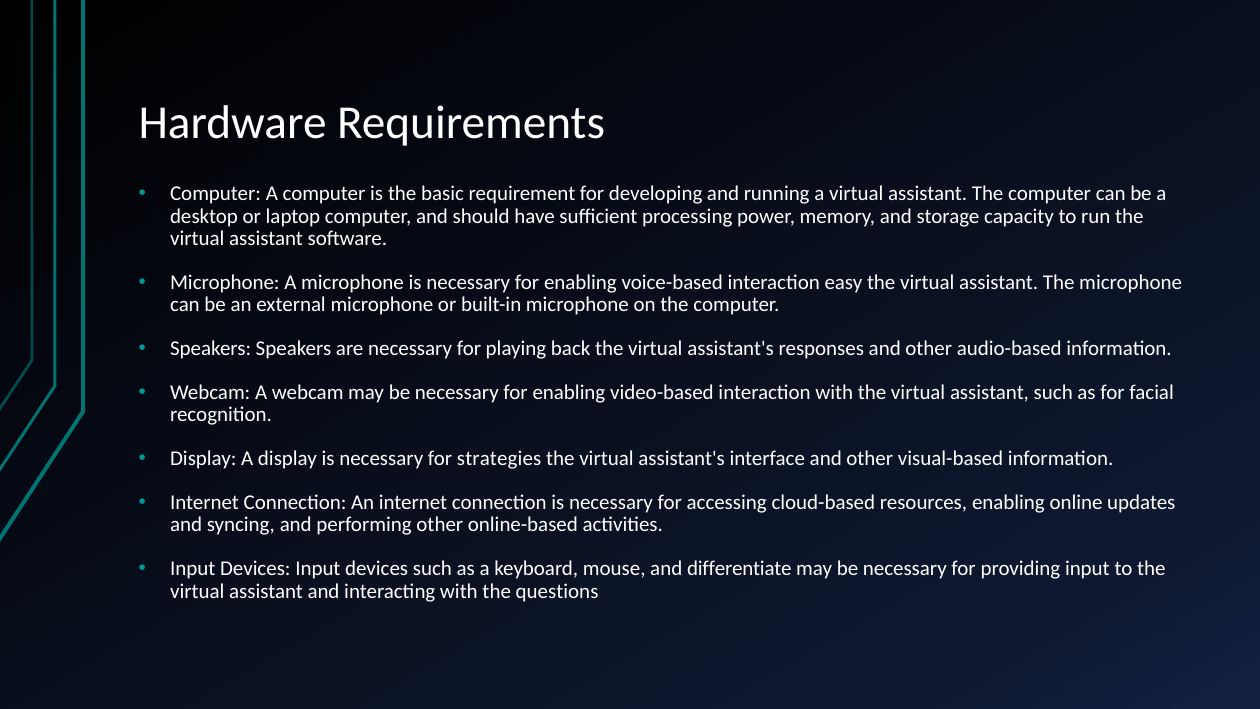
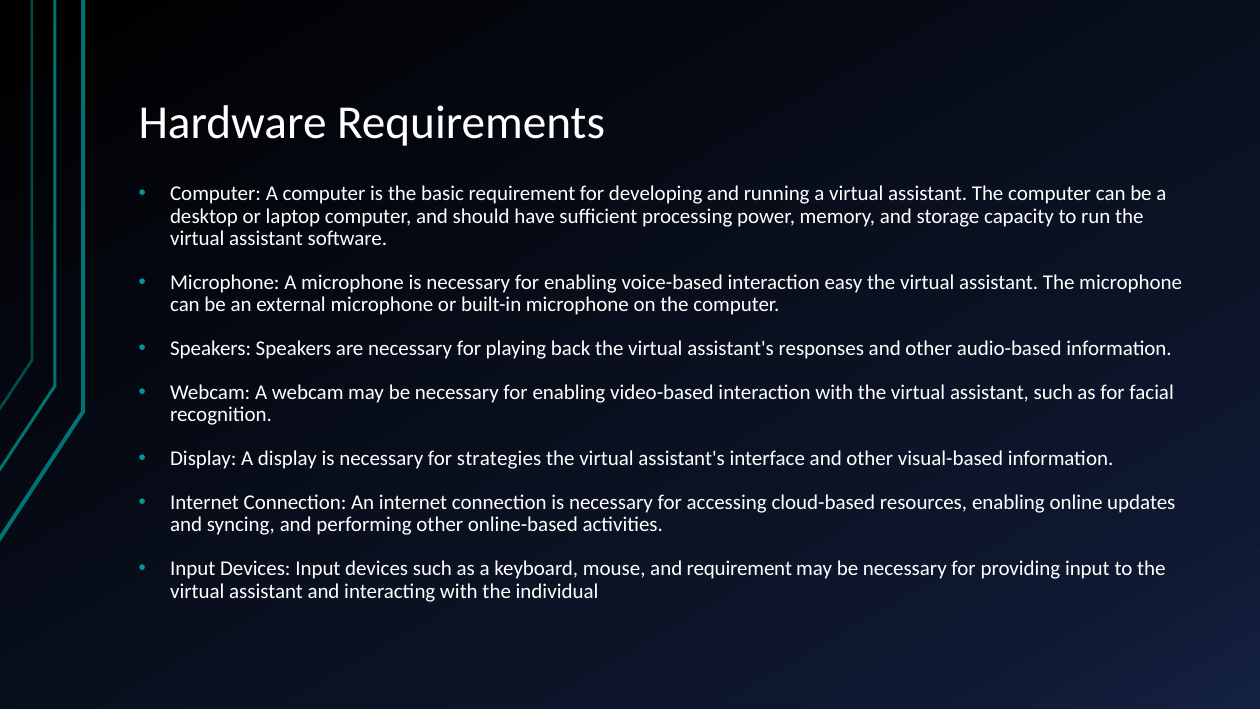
and differentiate: differentiate -> requirement (739, 569)
questions: questions -> individual (557, 591)
